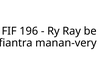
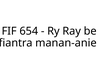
196: 196 -> 654 (29, 31)
manan-very: manan-very -> manan-anie (66, 43)
